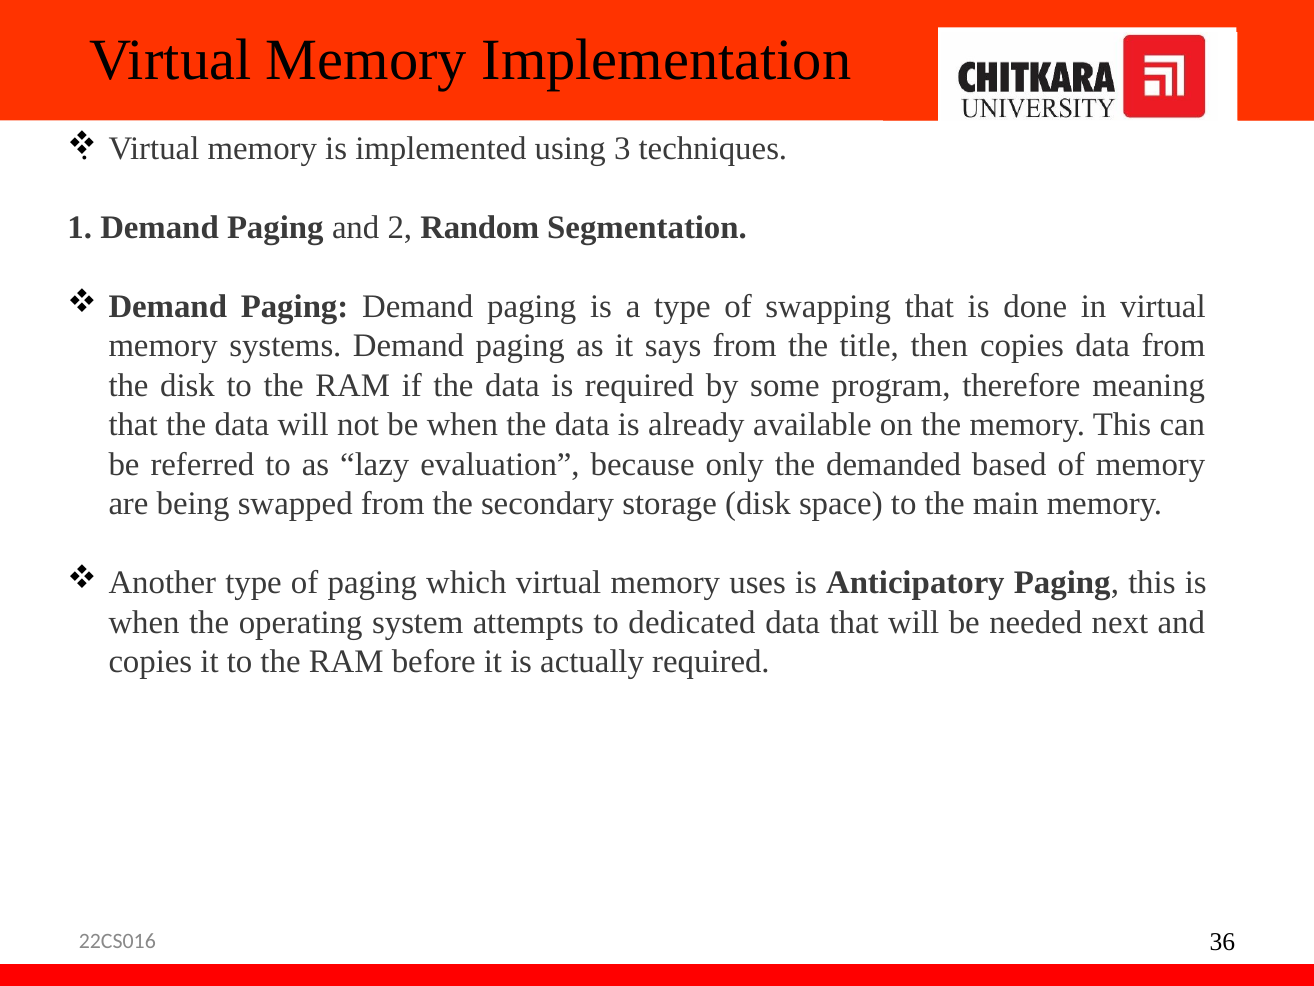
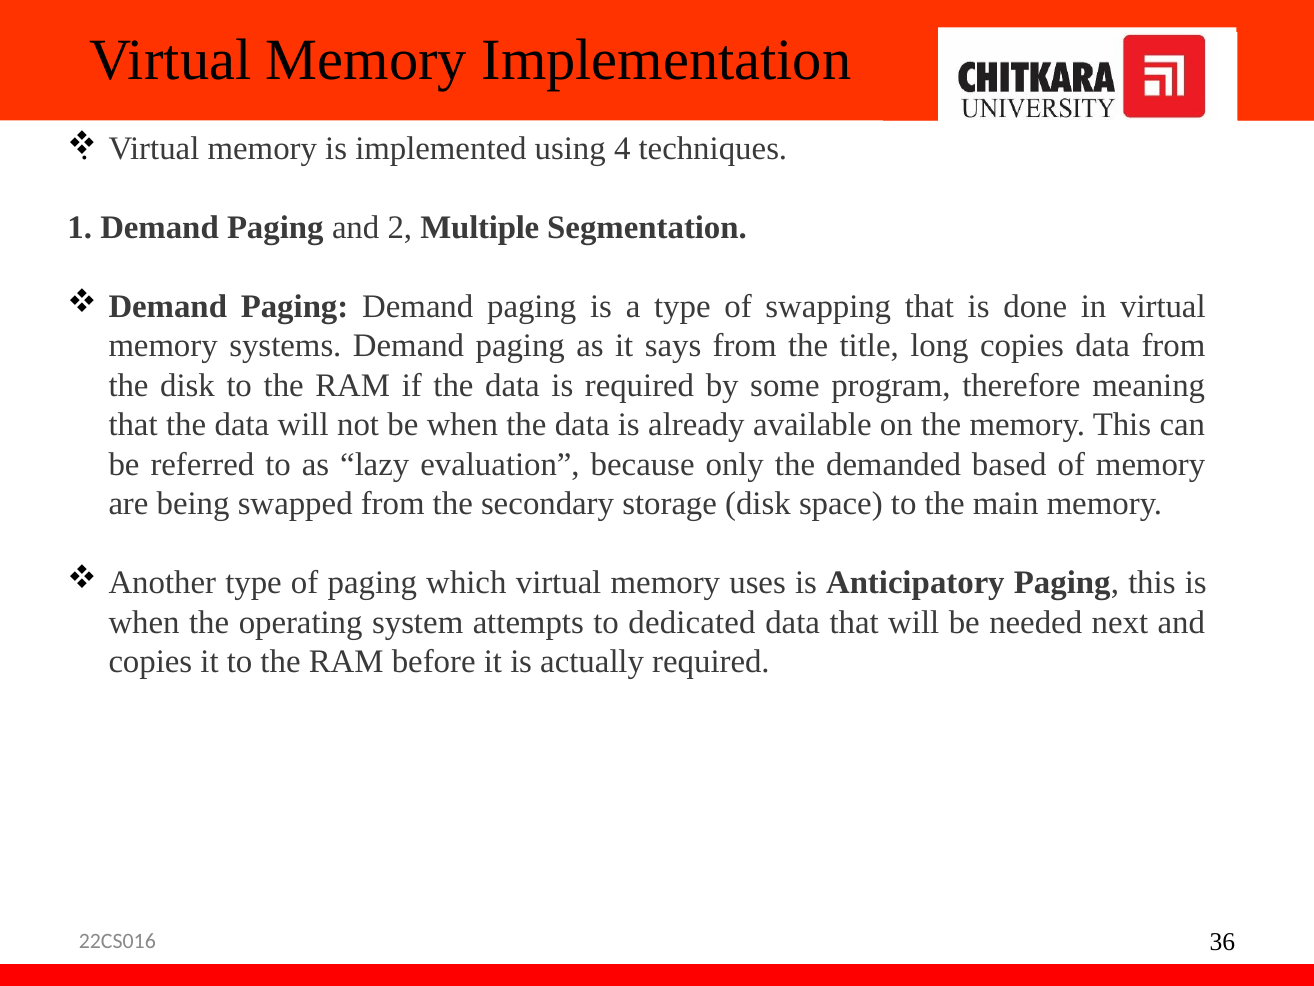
3: 3 -> 4 (622, 149)
Random: Random -> Multiple (480, 228)
then: then -> long (939, 346)
